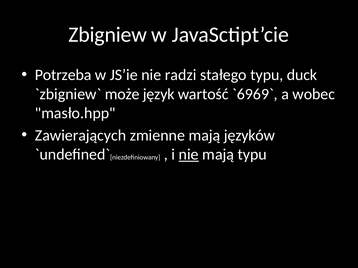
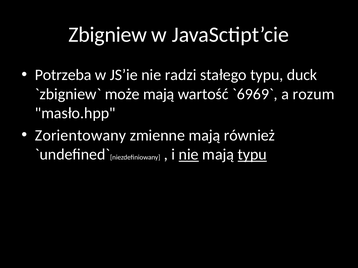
może język: język -> mają (159, 94)
wobec: wobec -> rozum (314, 94)
Zawierających: Zawierających -> Zorientowany (80, 136)
języków: języków -> również (249, 136)
typu underline: none -> present (252, 155)
